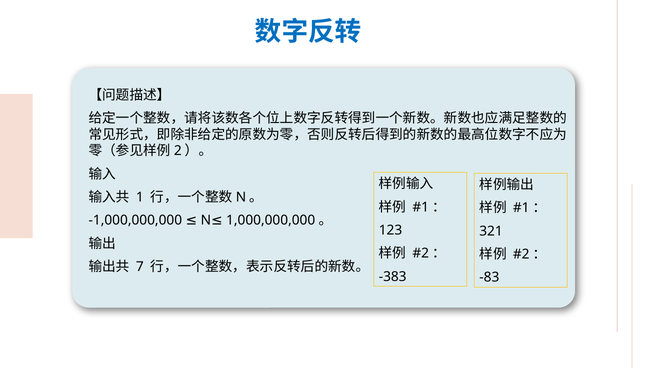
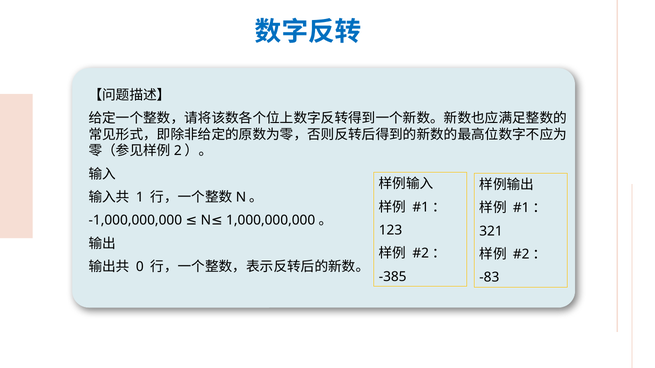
7: 7 -> 0 (140, 267)
-383: -383 -> -385 (393, 277)
